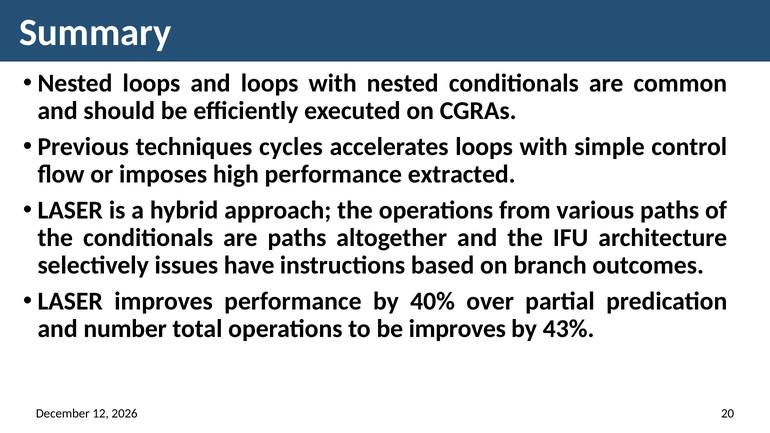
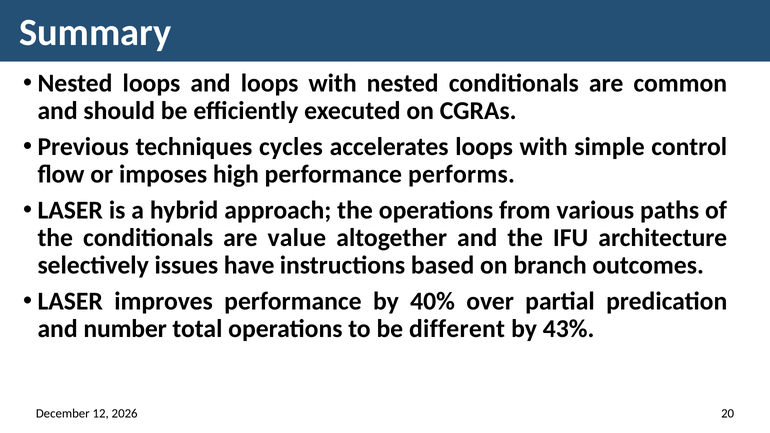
extracted: extracted -> performs (461, 174)
are paths: paths -> value (297, 238)
be improves: improves -> different (457, 329)
